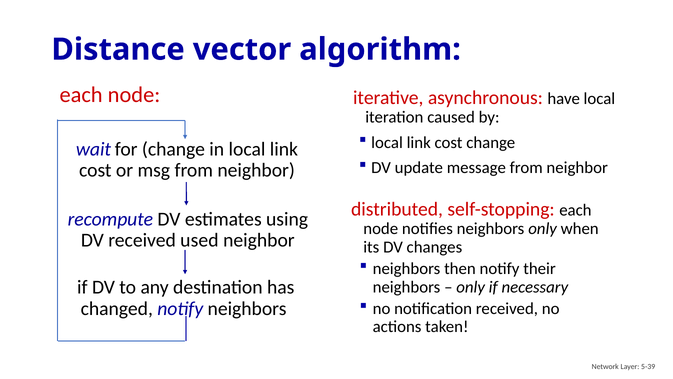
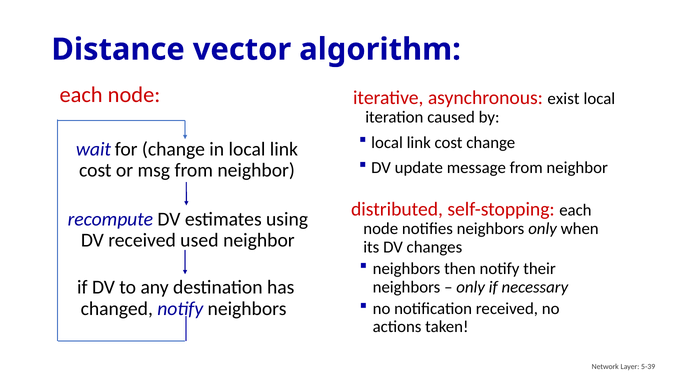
have: have -> exist (564, 98)
